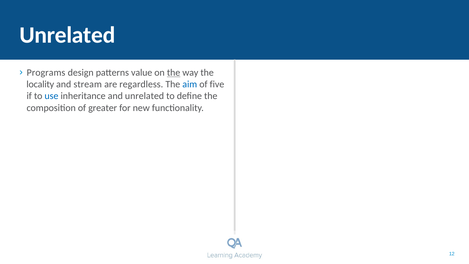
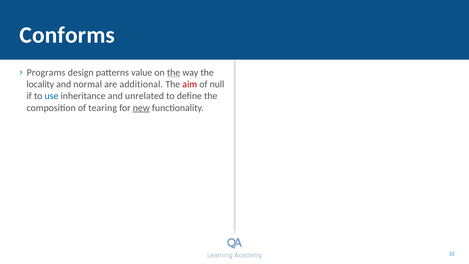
Unrelated: Unrelated -> Conforms (67, 35)
stream: stream -> normal (88, 84)
regardless: regardless -> additional (141, 84)
aim colour: blue -> red (190, 84)
five: five -> null (217, 84)
greater: greater -> tearing (103, 108)
new underline: none -> present (141, 108)
